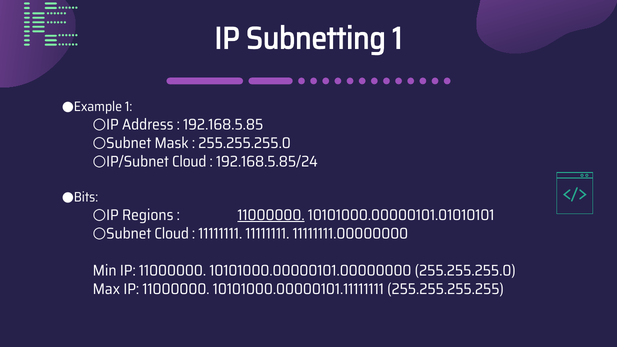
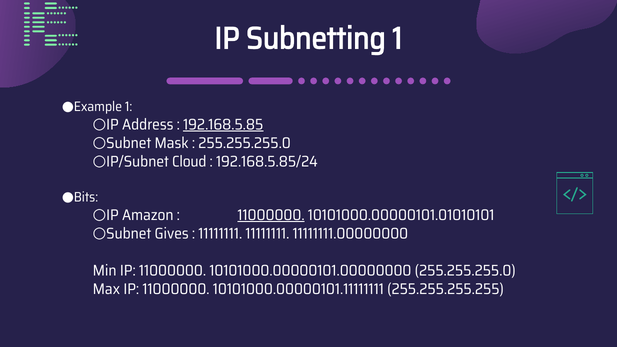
192.168.5.85 underline: none -> present (223, 125)
Regions: Regions -> Amazon (148, 215)
Subnet Cloud: Cloud -> Gives (172, 234)
